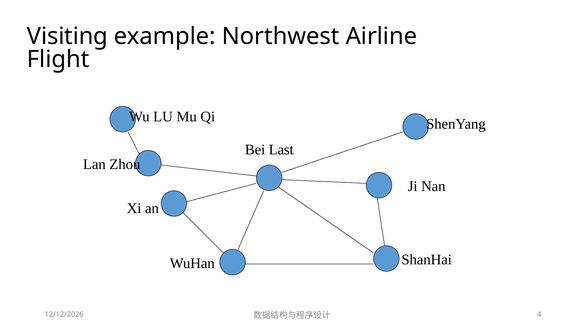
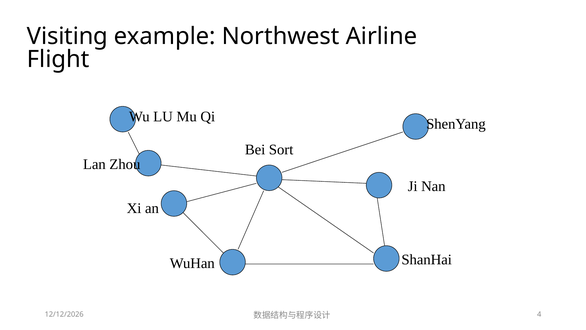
Last: Last -> Sort (281, 149)
